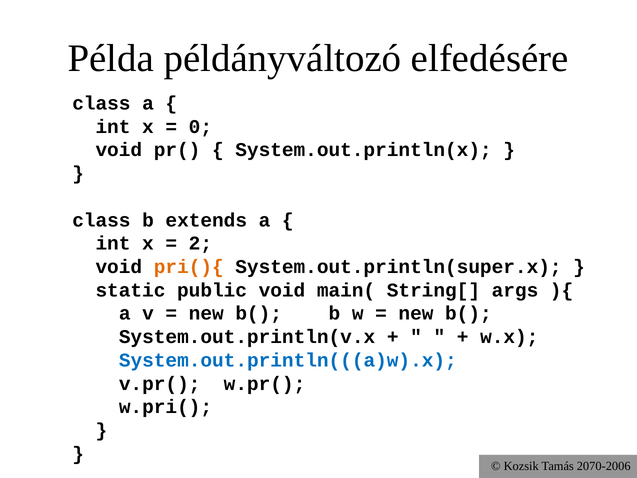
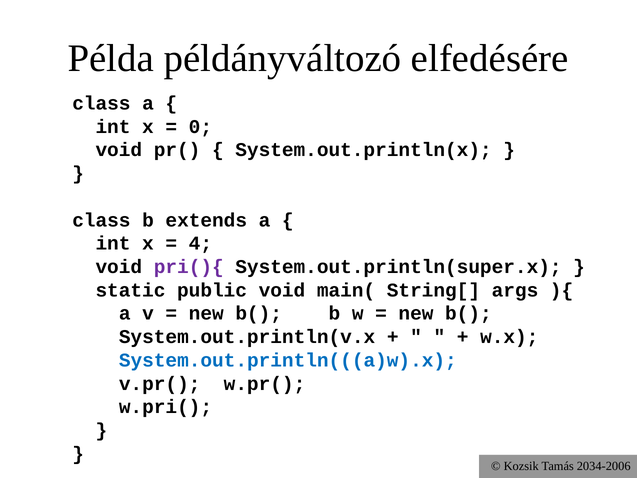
2: 2 -> 4 (200, 243)
pri(){ colour: orange -> purple (189, 267)
2070-2006: 2070-2006 -> 2034-2006 (604, 466)
